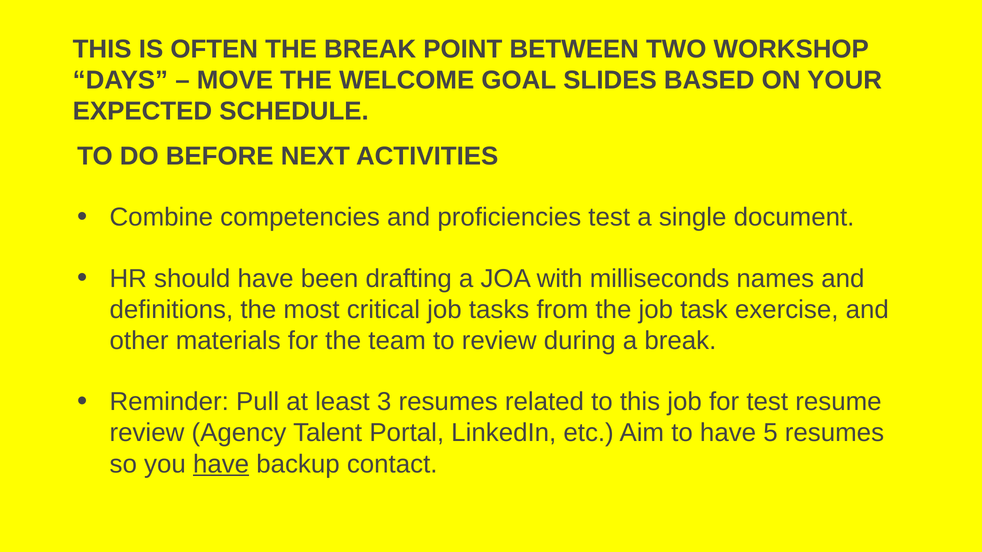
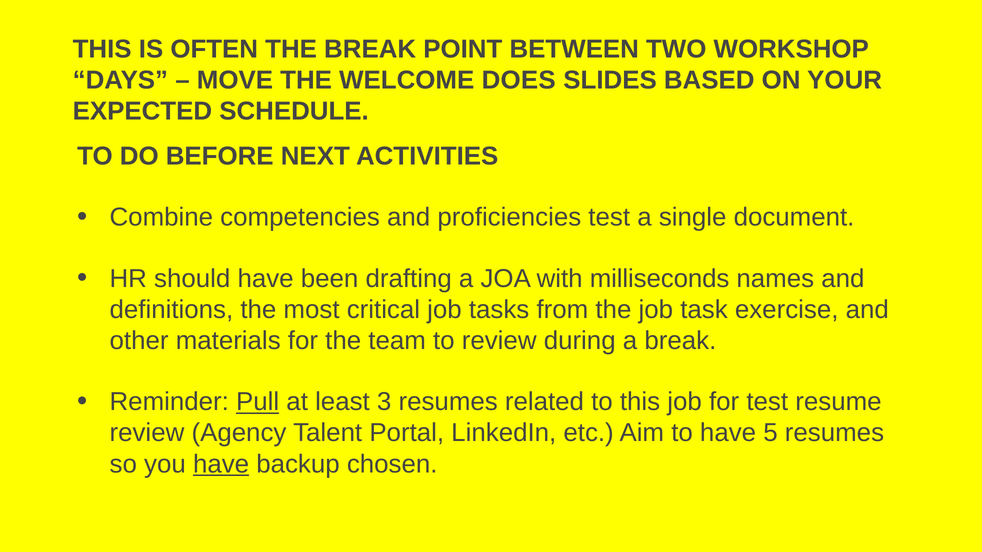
GOAL: GOAL -> DOES (519, 80)
Pull underline: none -> present (258, 402)
contact: contact -> chosen (392, 464)
